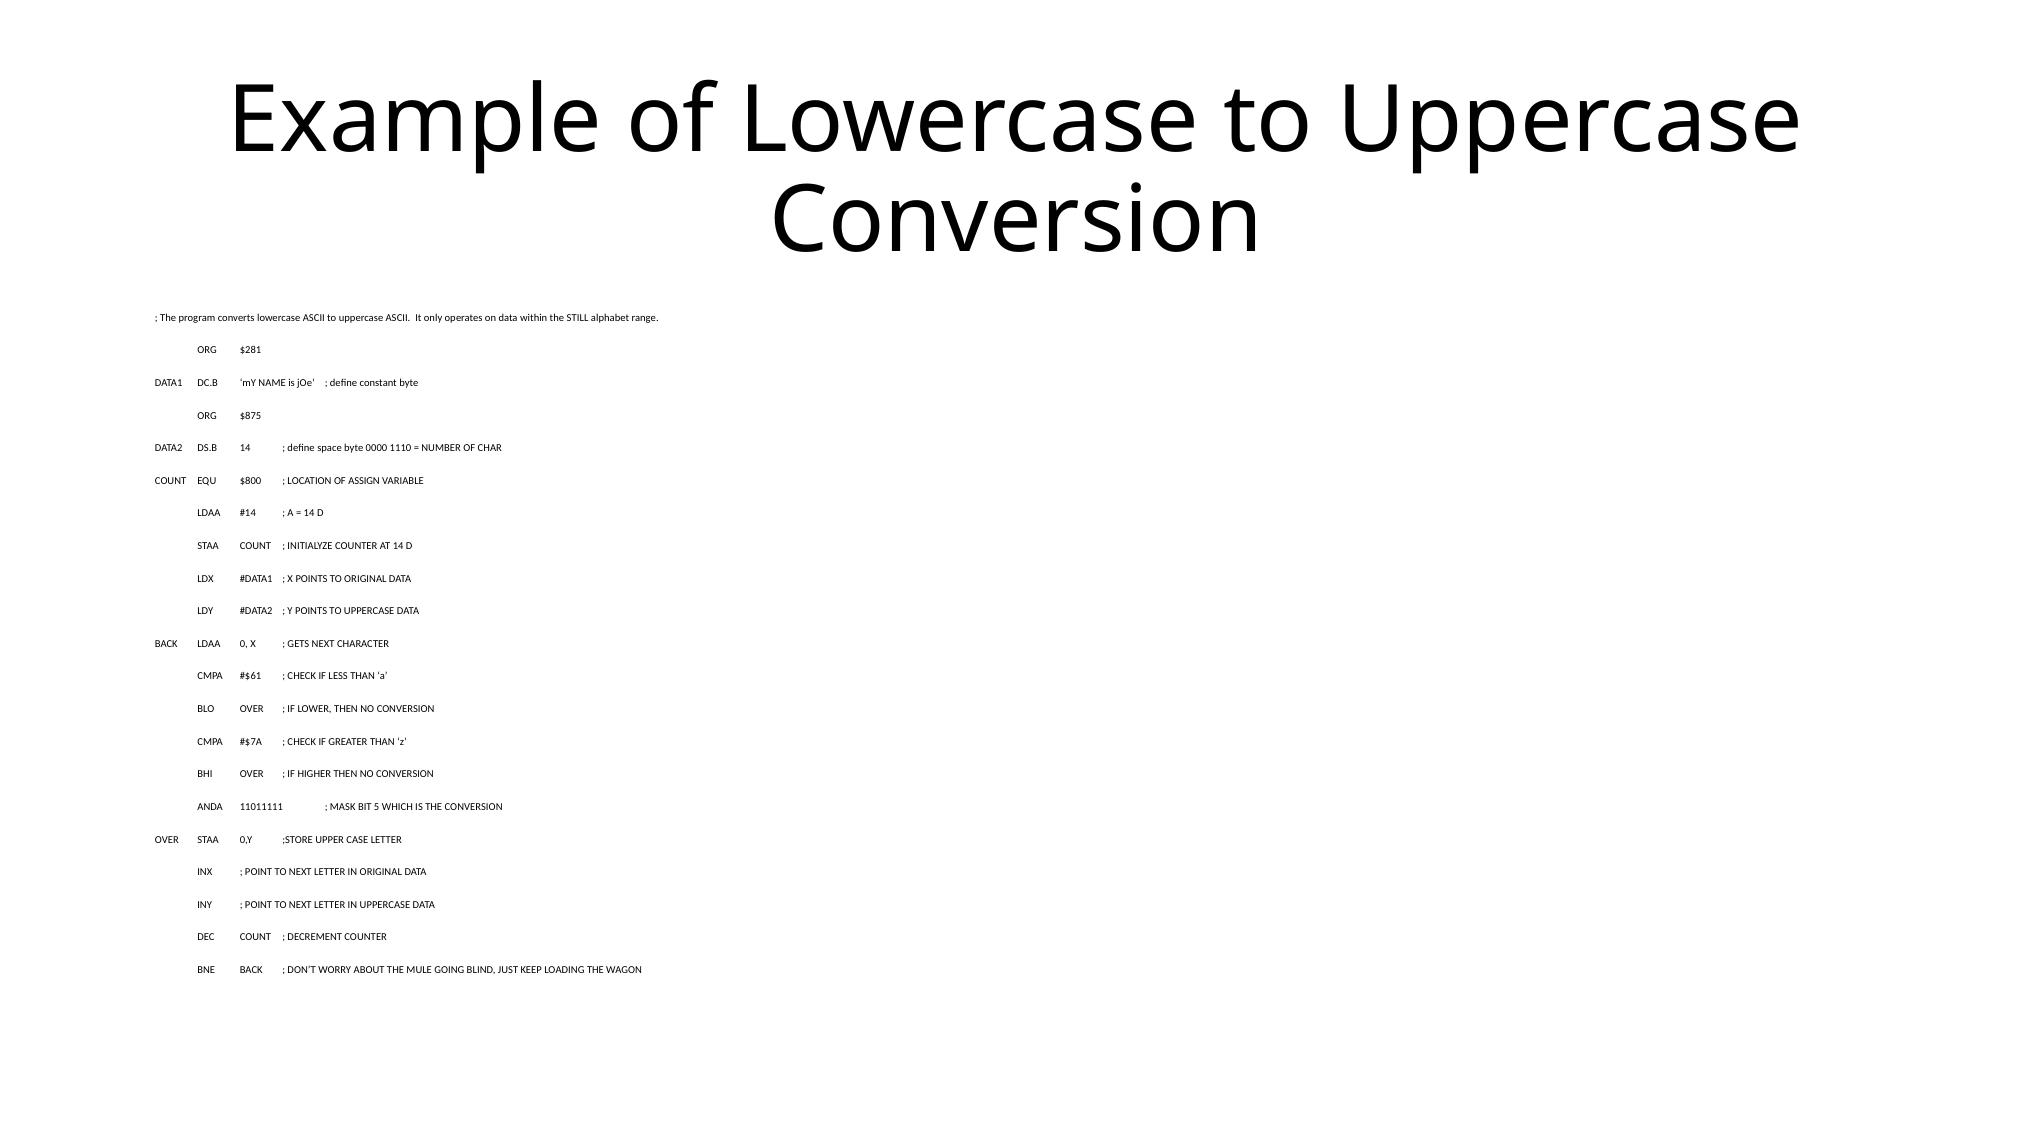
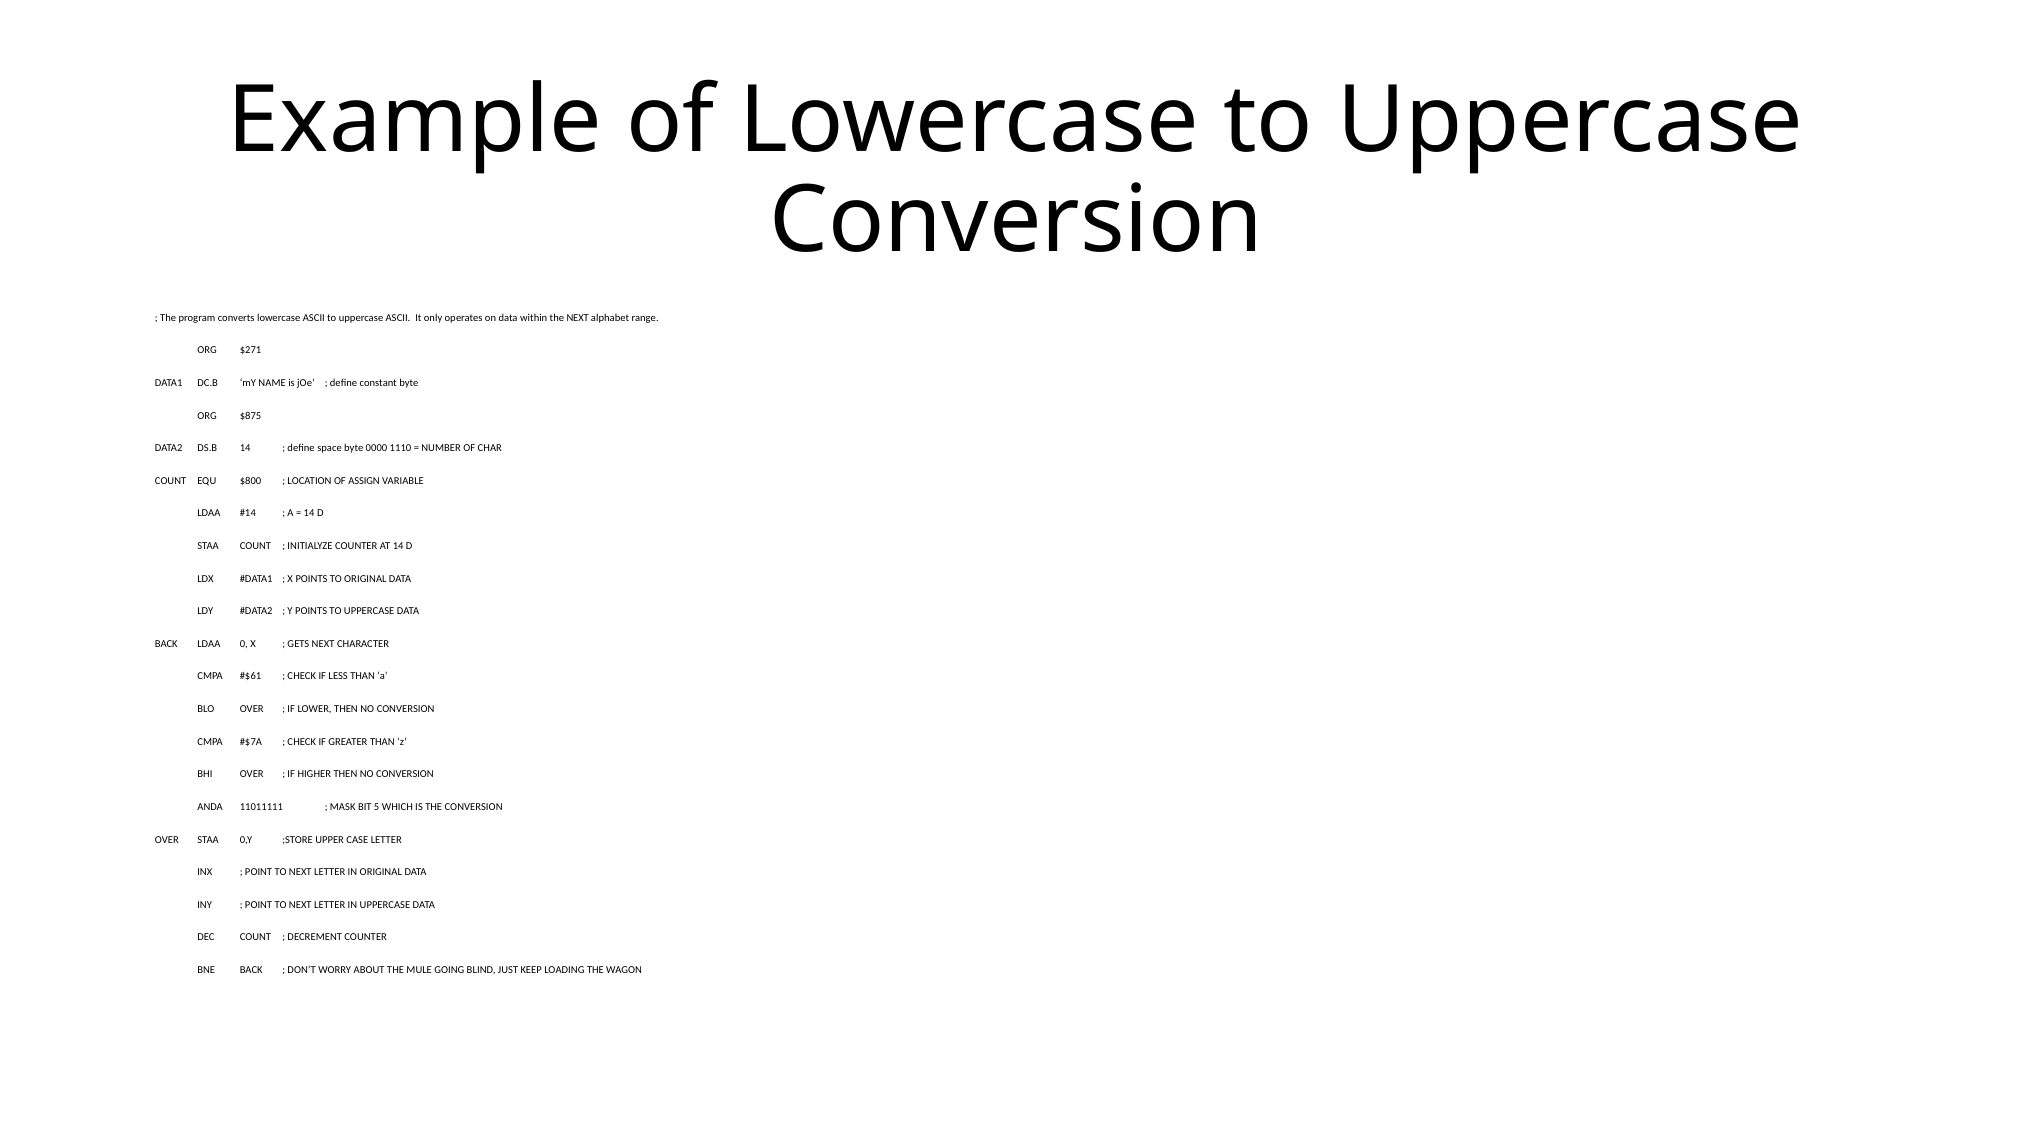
the STILL: STILL -> NEXT (578, 318)
$281: $281 -> $271 (251, 350)
